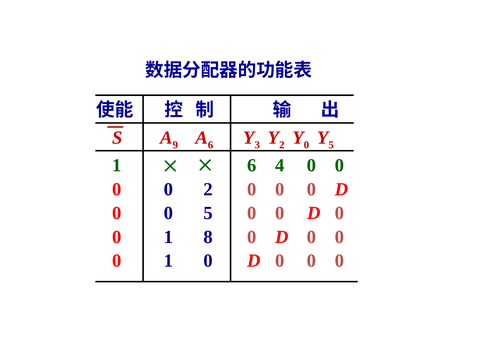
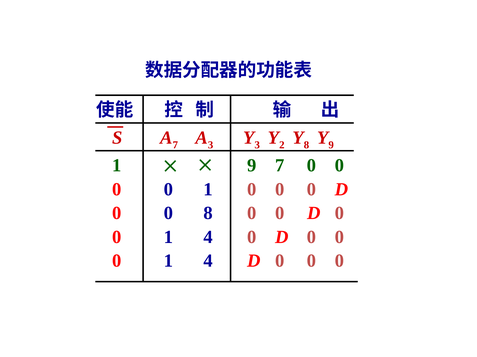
6: 6 -> 3 (211, 145)
9: 9 -> 7 (175, 145)
0: 0 -> 8 (306, 145)
5: 5 -> 9 (331, 145)
1 6: 6 -> 9 (252, 166)
4: 4 -> 7 (280, 166)
0 0 2: 2 -> 1 (208, 190)
0 5: 5 -> 8 (208, 214)
8: 8 -> 4 (208, 237)
0: 0 -> 4 (208, 261)
